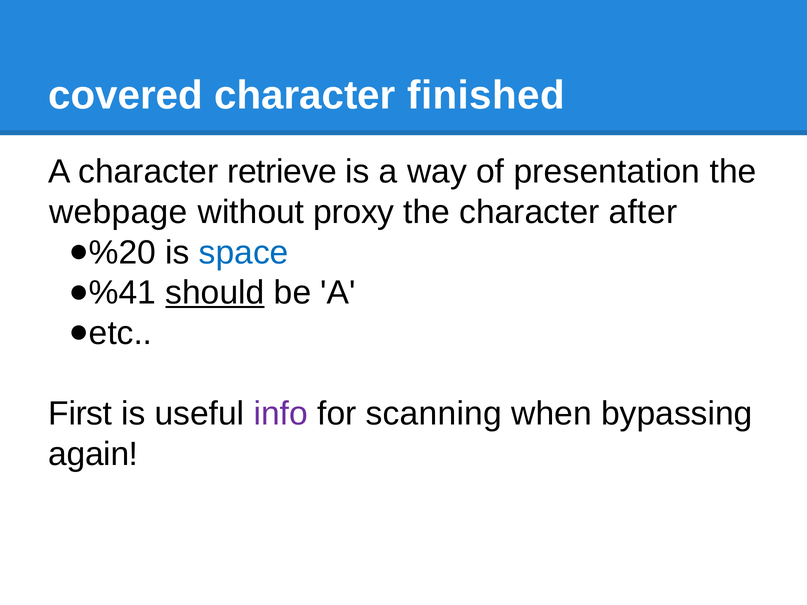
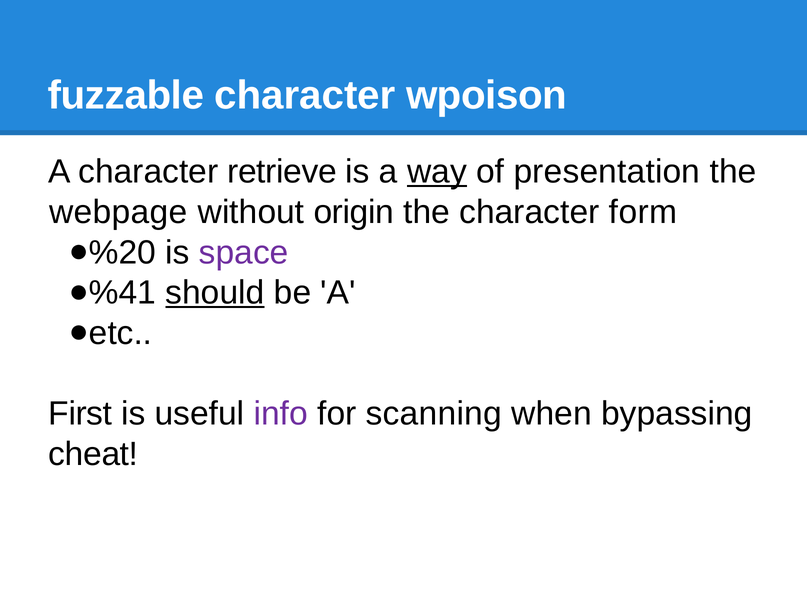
covered: covered -> fuzzable (126, 96)
finished: finished -> wpoison (487, 96)
way underline: none -> present (437, 172)
proxy: proxy -> origin (354, 212)
after: after -> form (643, 212)
space colour: blue -> purple (244, 253)
again: again -> cheat (93, 454)
